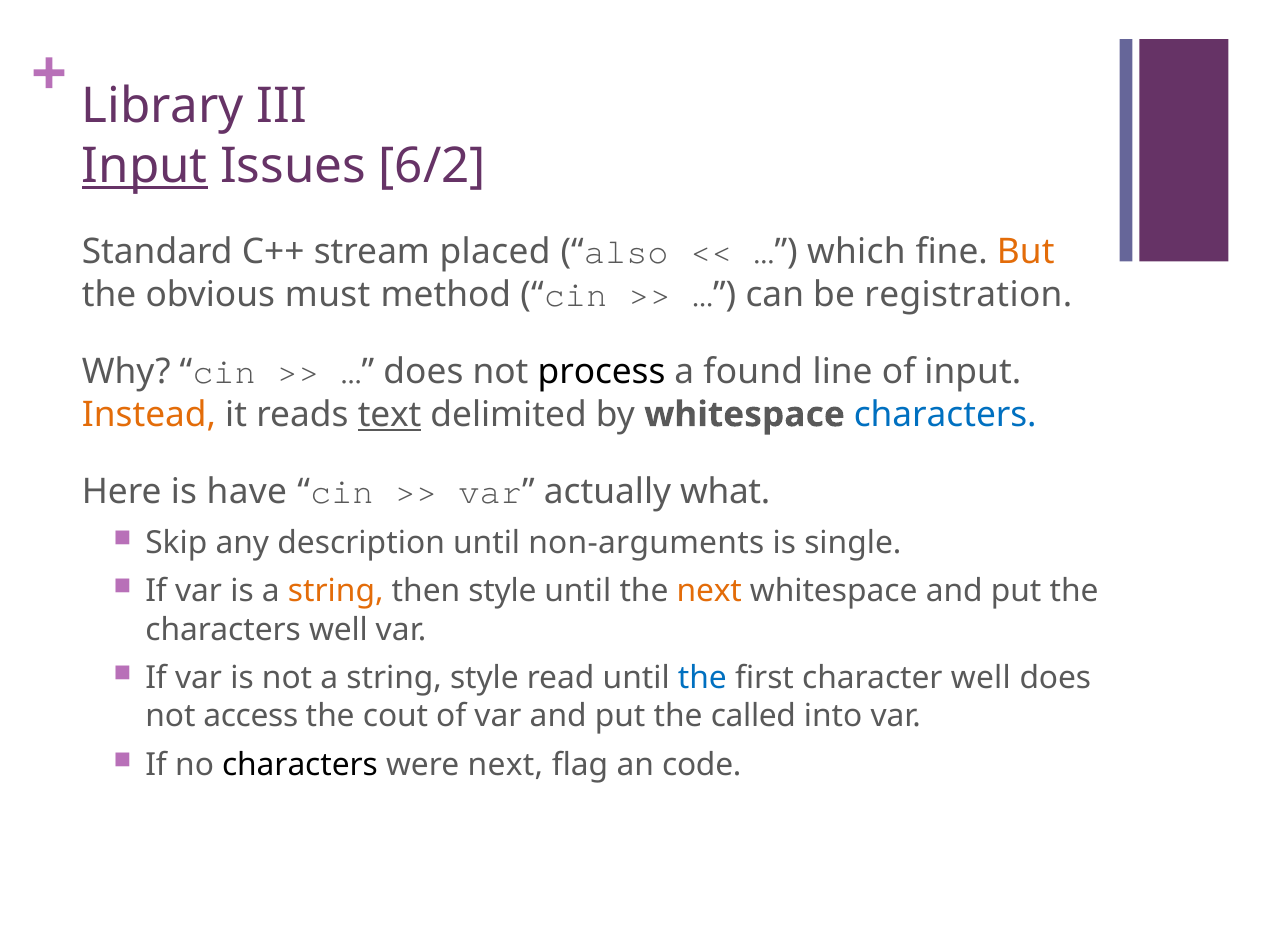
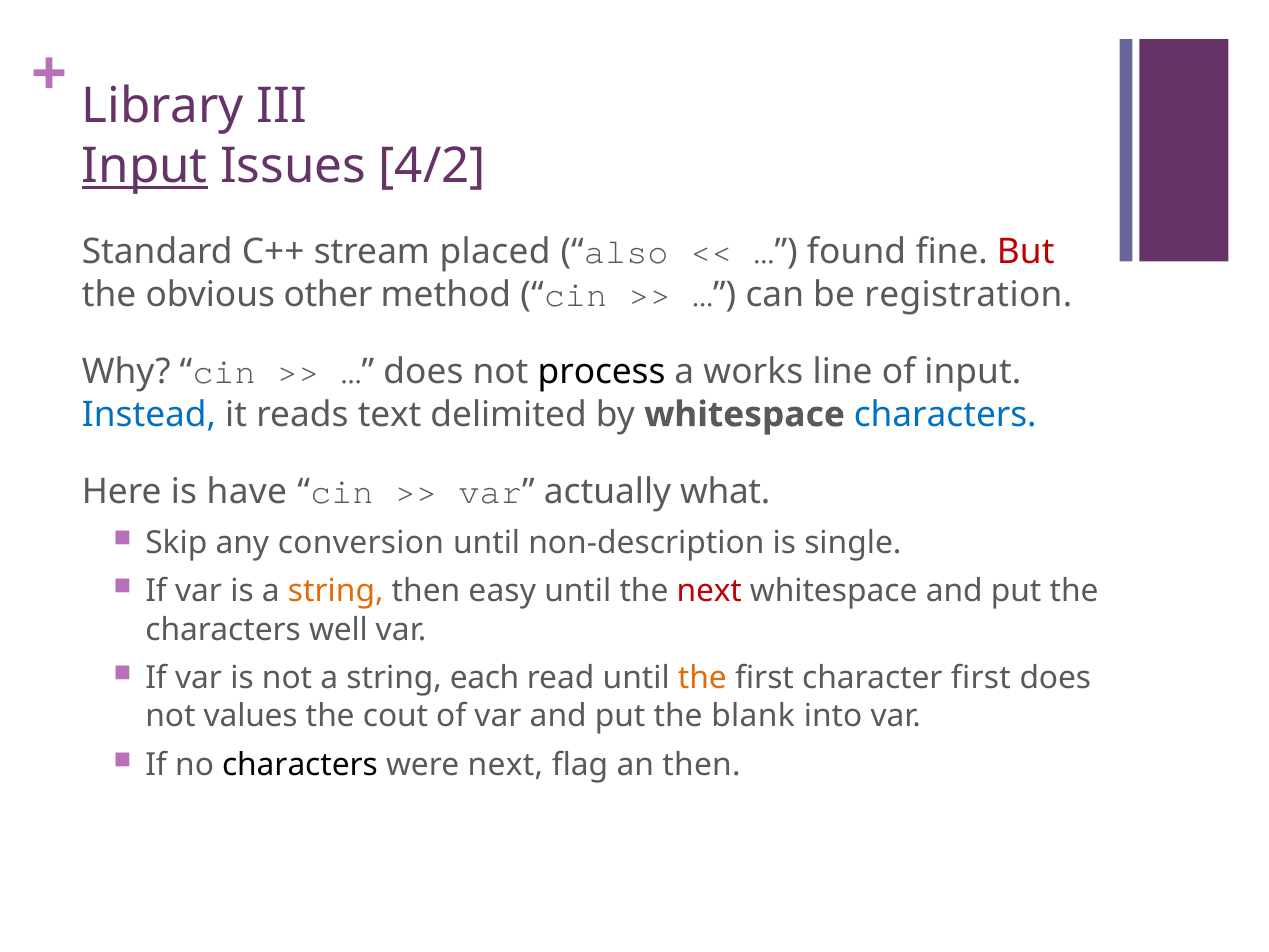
6/2: 6/2 -> 4/2 (432, 166)
which: which -> found (857, 252)
But colour: orange -> red (1026, 252)
must: must -> other (328, 294)
found: found -> works (753, 372)
Instead colour: orange -> blue (149, 414)
text underline: present -> none (390, 414)
description: description -> conversion (361, 543)
non-arguments: non-arguments -> non-description (646, 543)
then style: style -> easy (502, 591)
next colour: orange -> red (709, 591)
string style: style -> each (485, 678)
the colour: blue -> orange (702, 678)
character well: well -> first (981, 678)
access: access -> values (251, 716)
called: called -> blank (753, 716)
an code: code -> then (701, 765)
